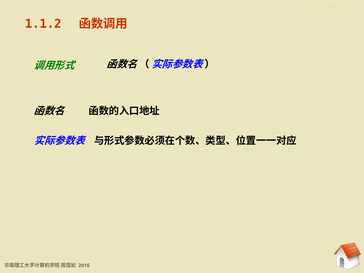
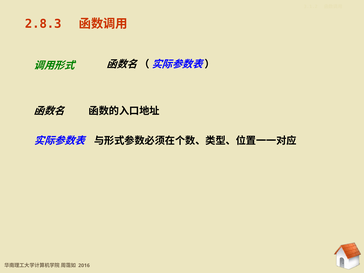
1.1.2: 1.1.2 -> 2.8.3 (43, 24)
